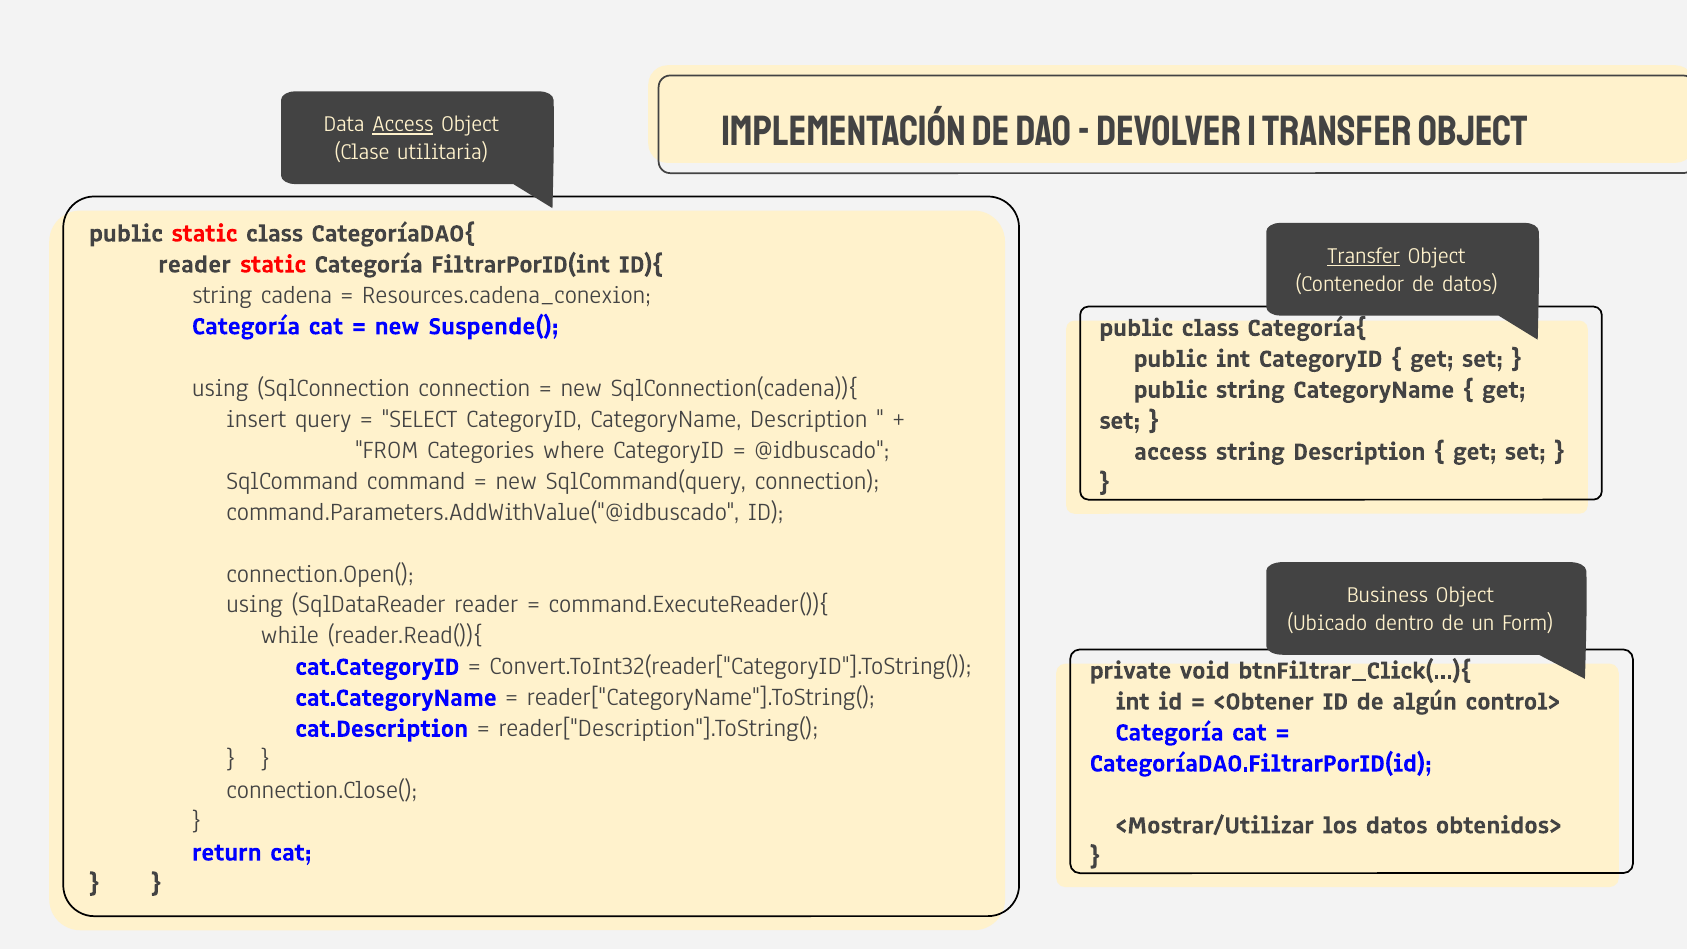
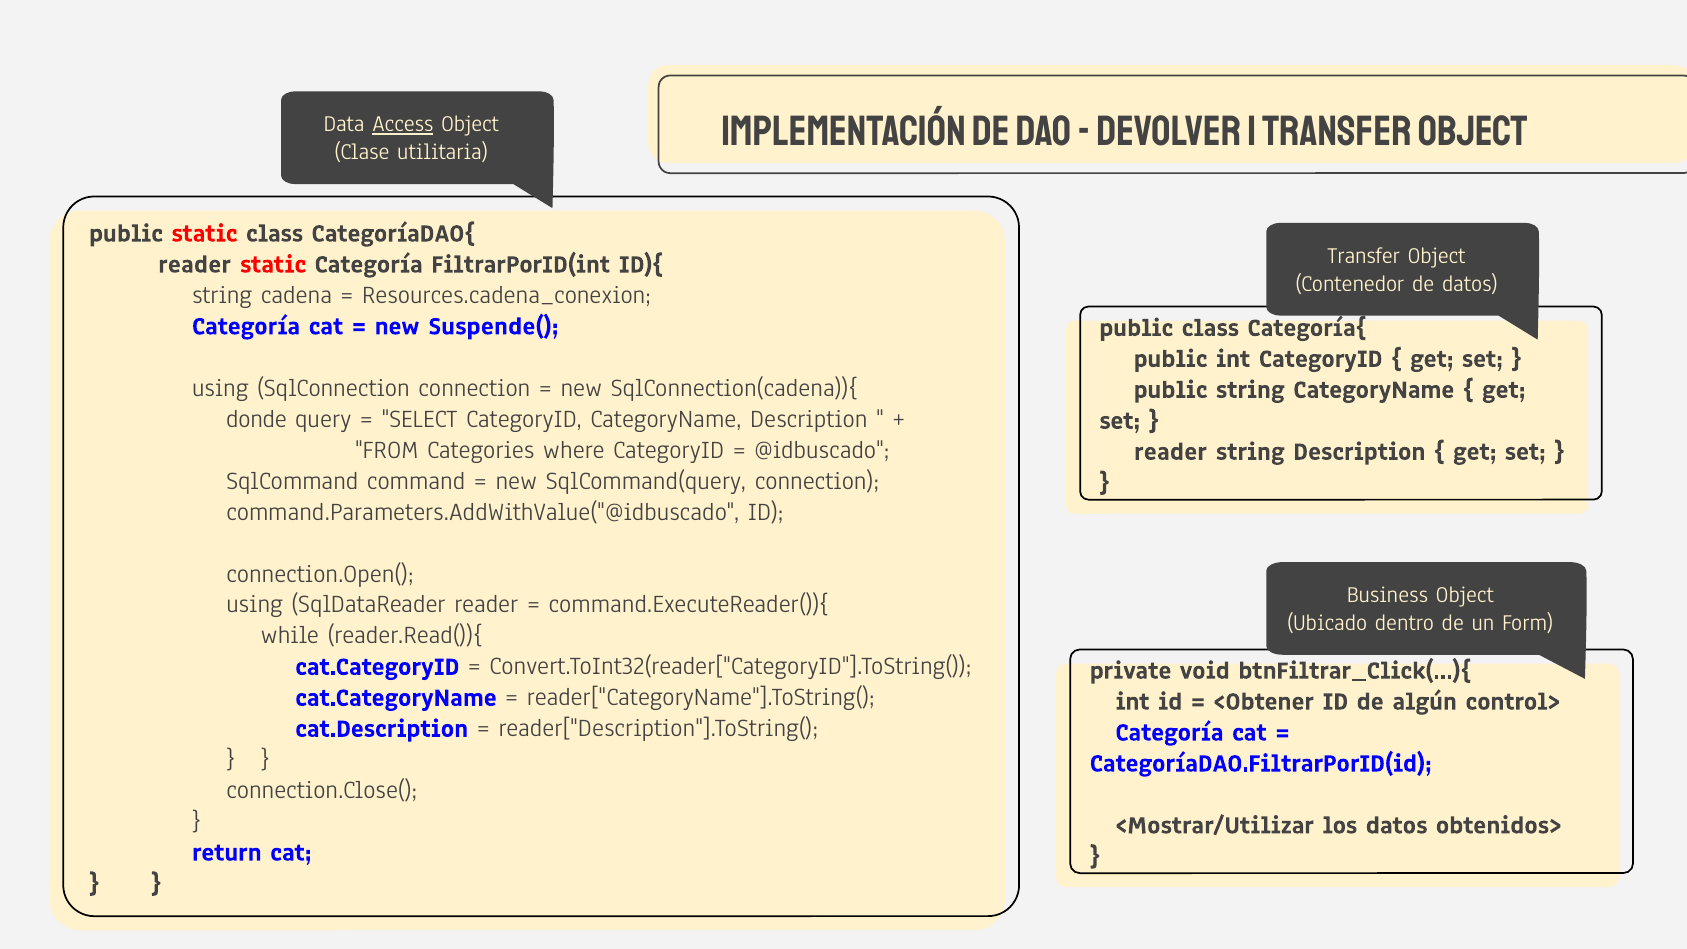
Transfer underline: present -> none (1364, 255)
insert: insert -> donde (257, 419)
access: access -> reader (1170, 451)
